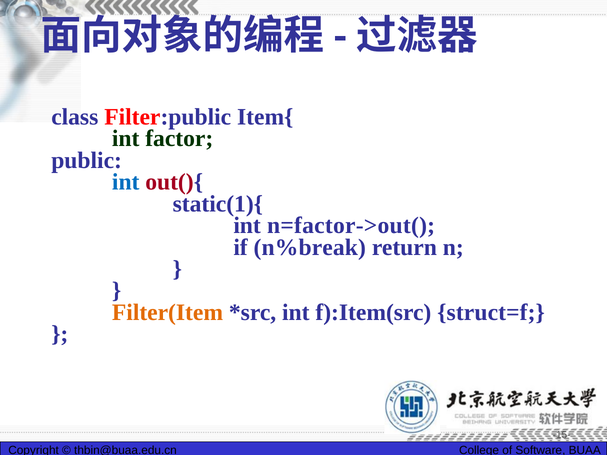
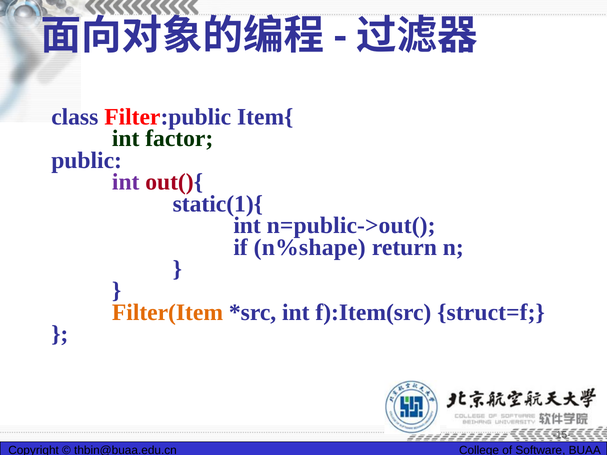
int colour: blue -> purple (126, 182)
n=factor->out(: n=factor->out( -> n=public->out( (351, 226)
n%break: n%break -> n%shape (310, 247)
